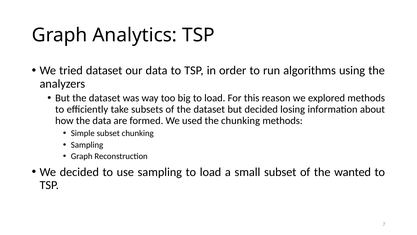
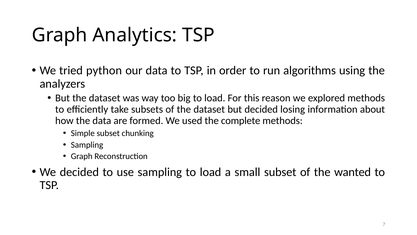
tried dataset: dataset -> python (104, 71)
the chunking: chunking -> complete (241, 121)
